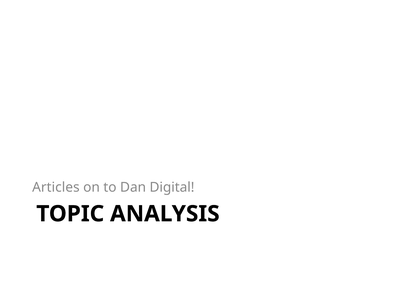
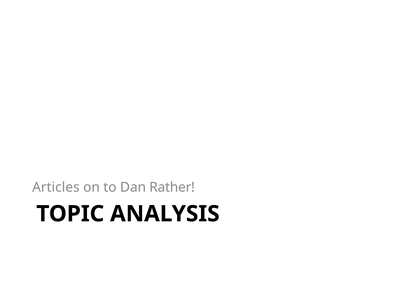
Digital: Digital -> Rather (172, 187)
